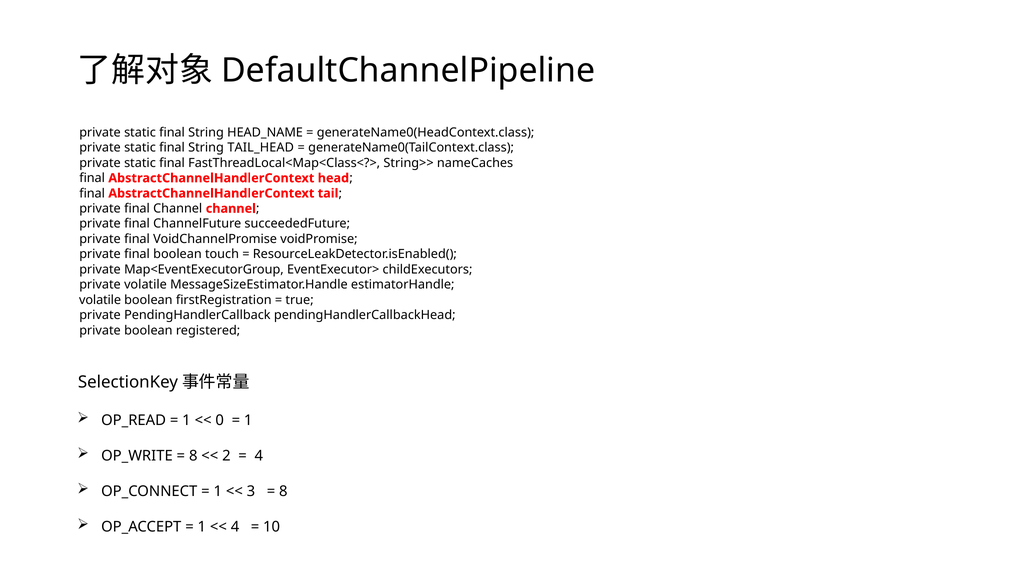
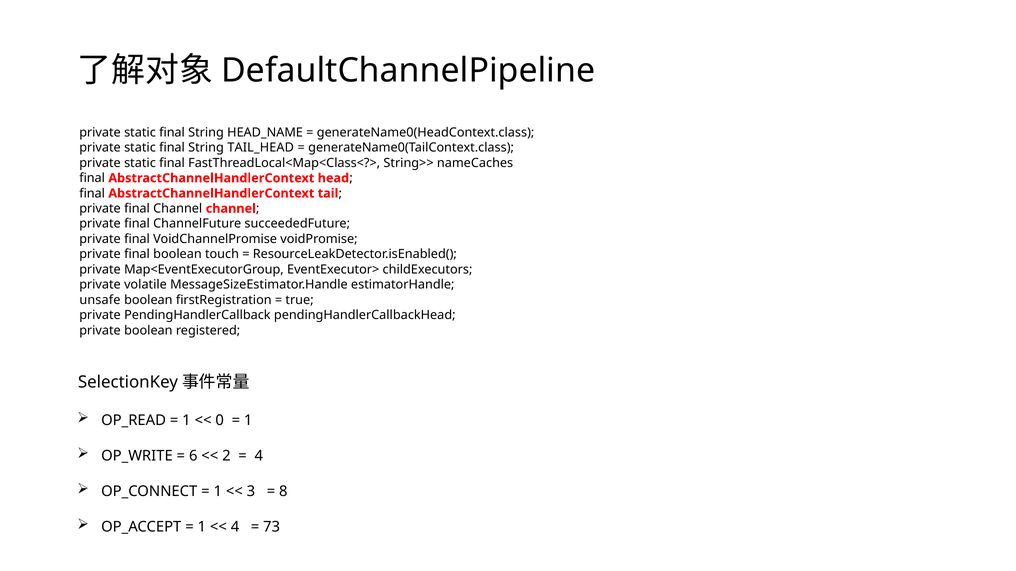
volatile: volatile -> unsafe (100, 300)
8: 8 -> 6 (193, 456)
10: 10 -> 73 (272, 527)
